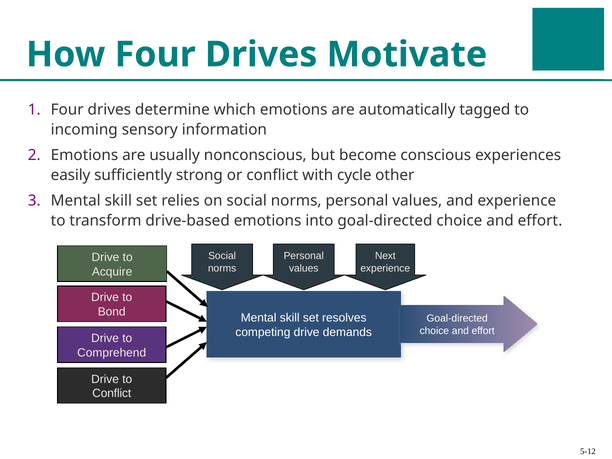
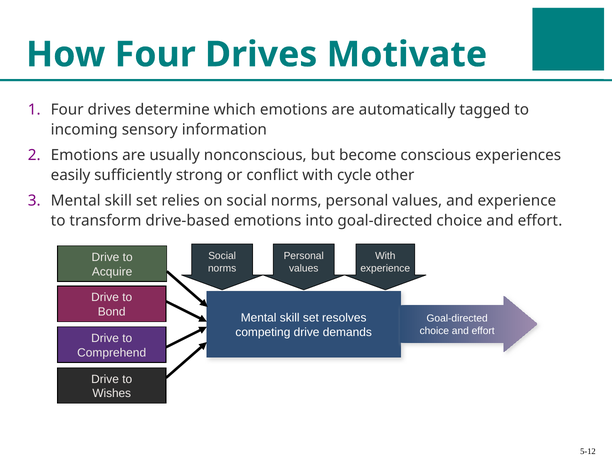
Next: Next -> With (385, 256)
Conflict: Conflict -> Wishes (112, 393)
